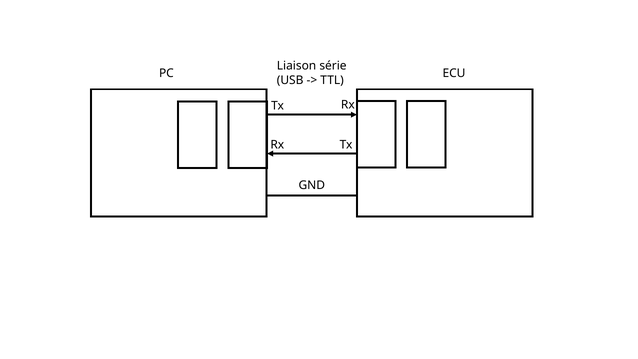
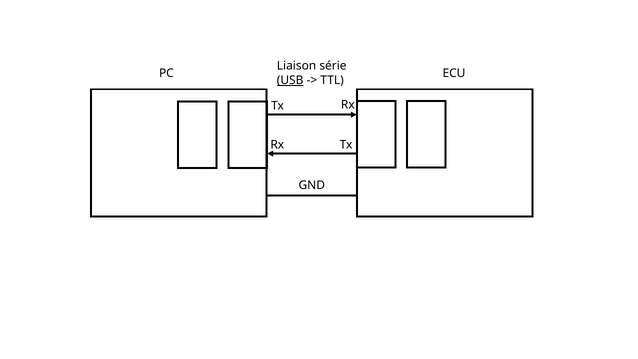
USB underline: none -> present (290, 80)
